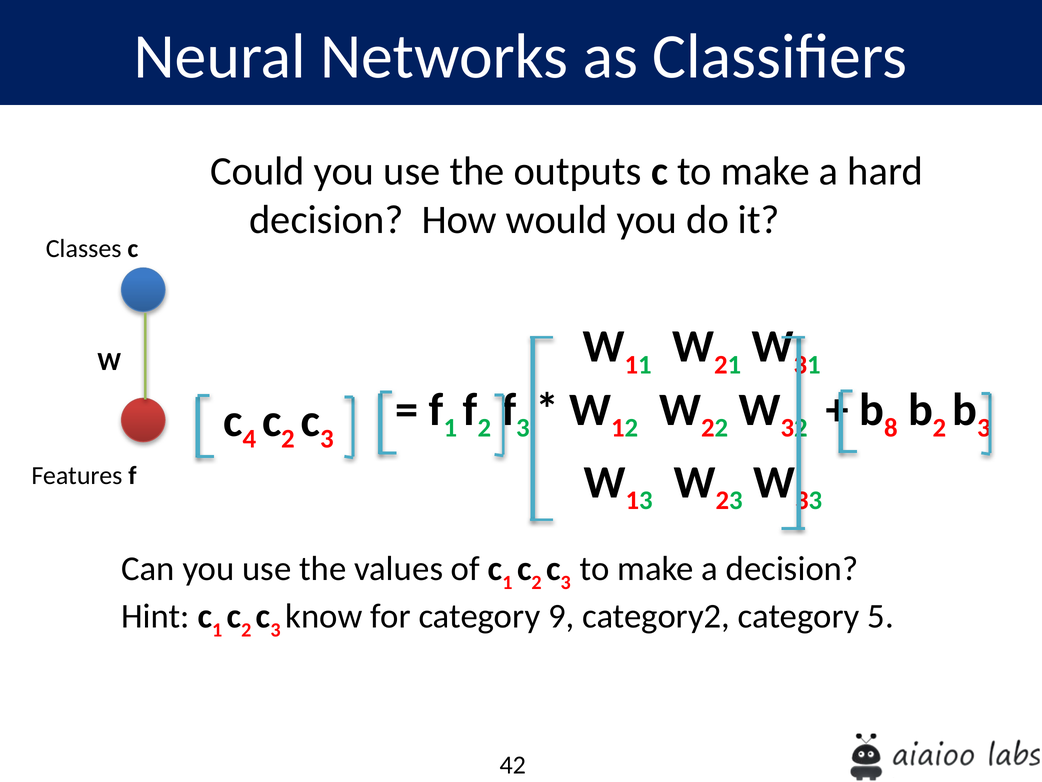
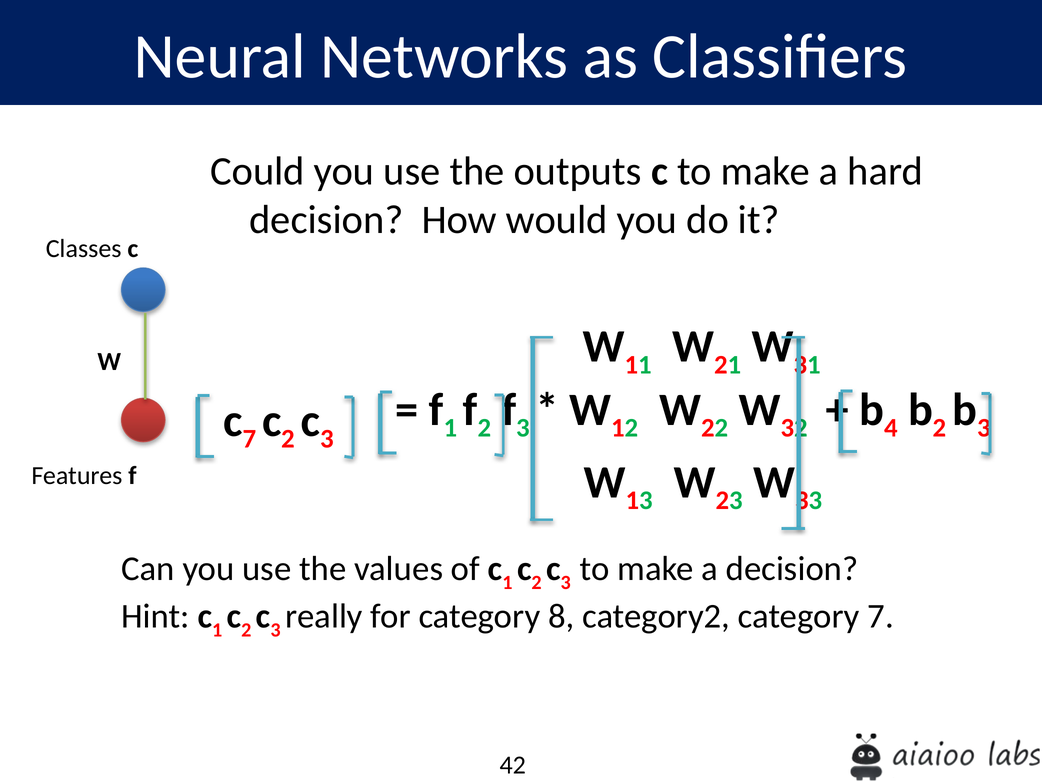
8: 8 -> 4 (891, 428)
c 4: 4 -> 7 (250, 438)
know: know -> really (324, 616)
9: 9 -> 8 (561, 616)
category 5: 5 -> 7 (881, 616)
